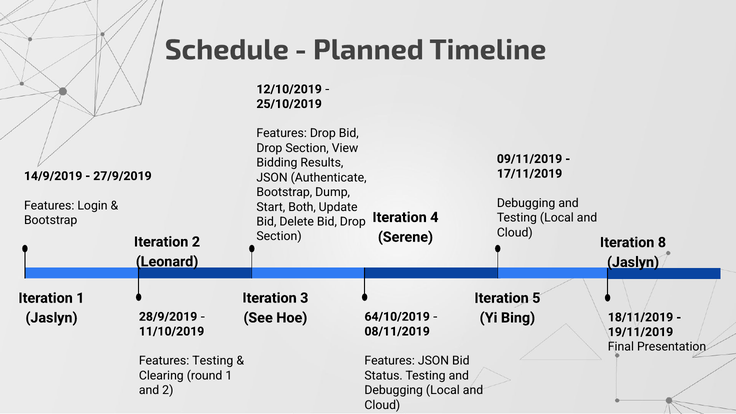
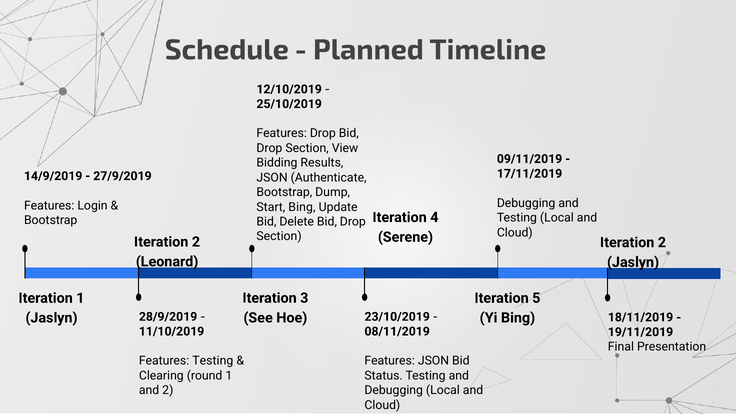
Start Both: Both -> Bing (302, 207)
8: 8 -> 2 (662, 242)
64/10/2019: 64/10/2019 -> 23/10/2019 (397, 317)
